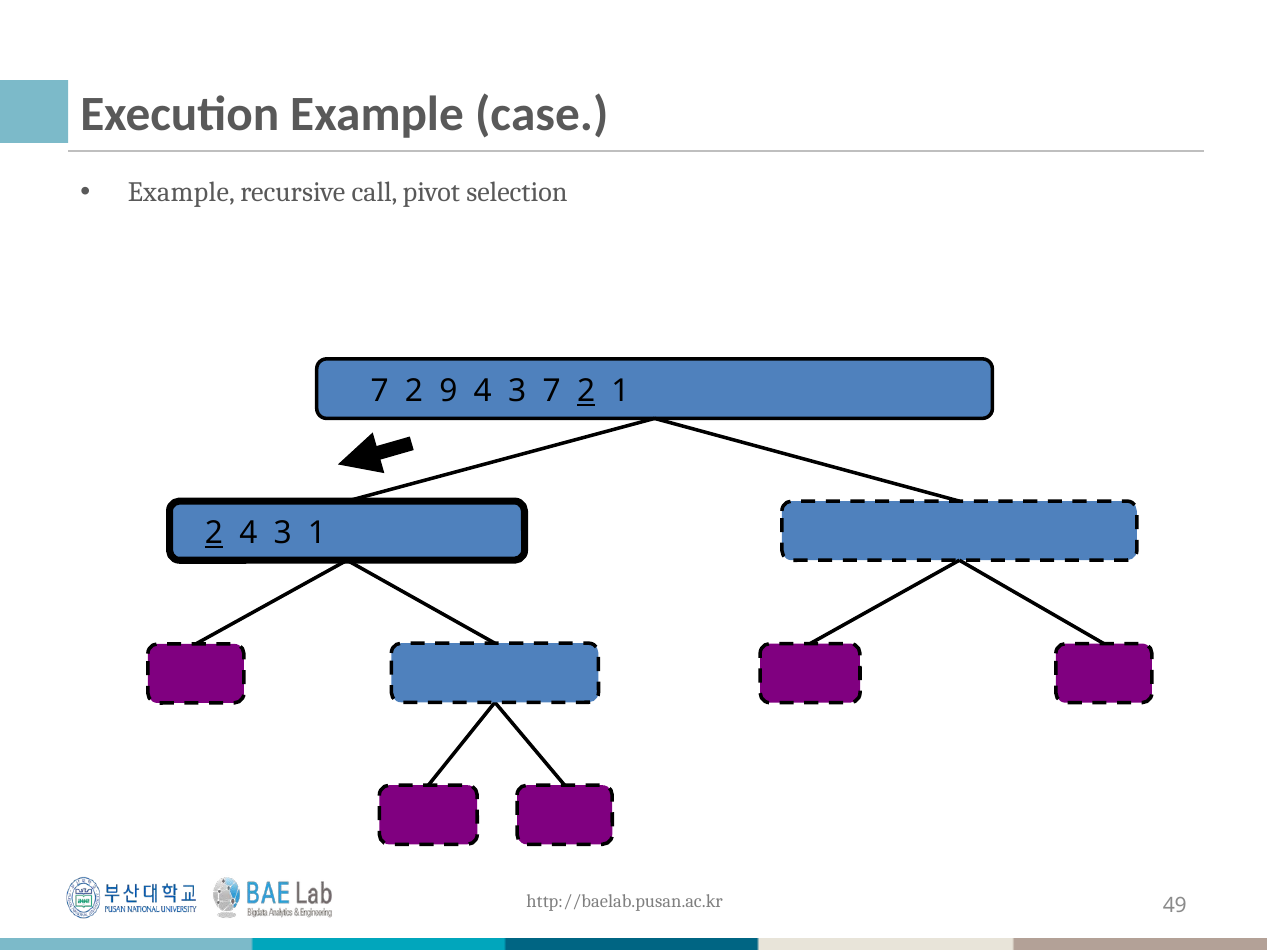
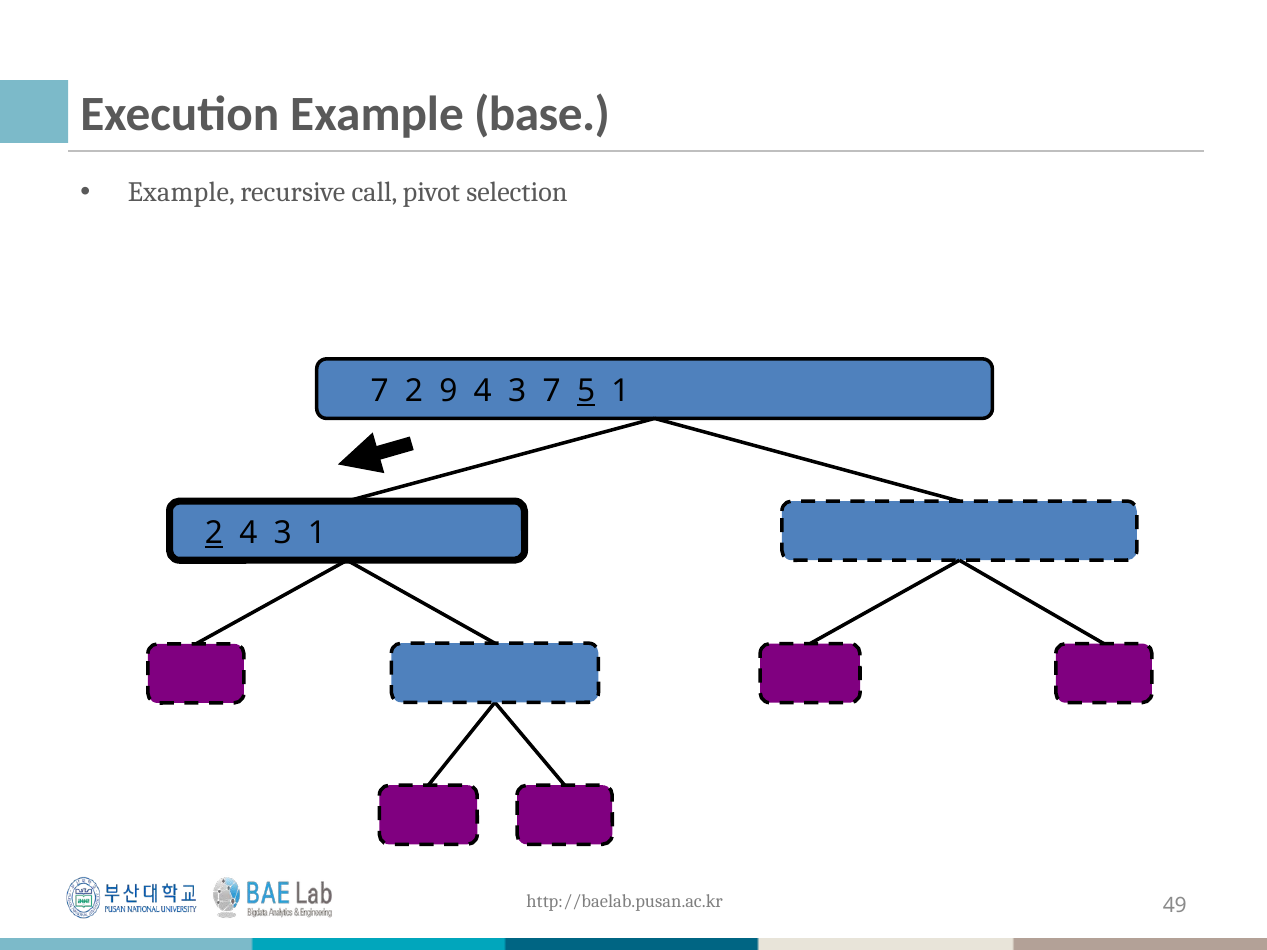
case: case -> base (542, 114)
3 7 2: 2 -> 5 (586, 391)
